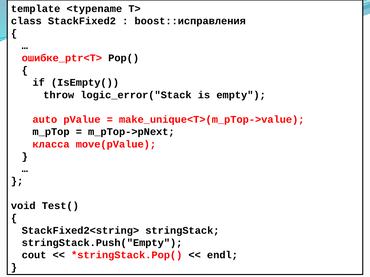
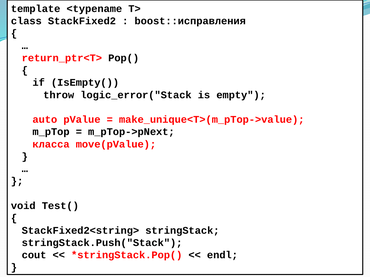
ошибке_ptr<T>: ошибке_ptr<T> -> return_ptr<T> (62, 58)
stringStack.Push("Empty: stringStack.Push("Empty -> stringStack.Push("Stack (102, 243)
